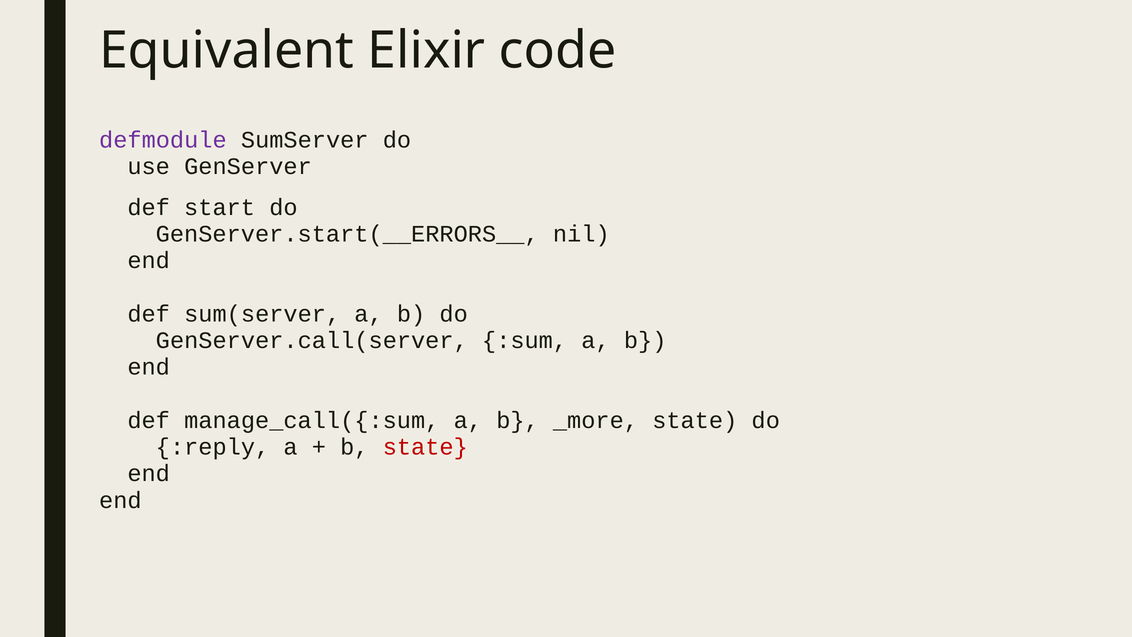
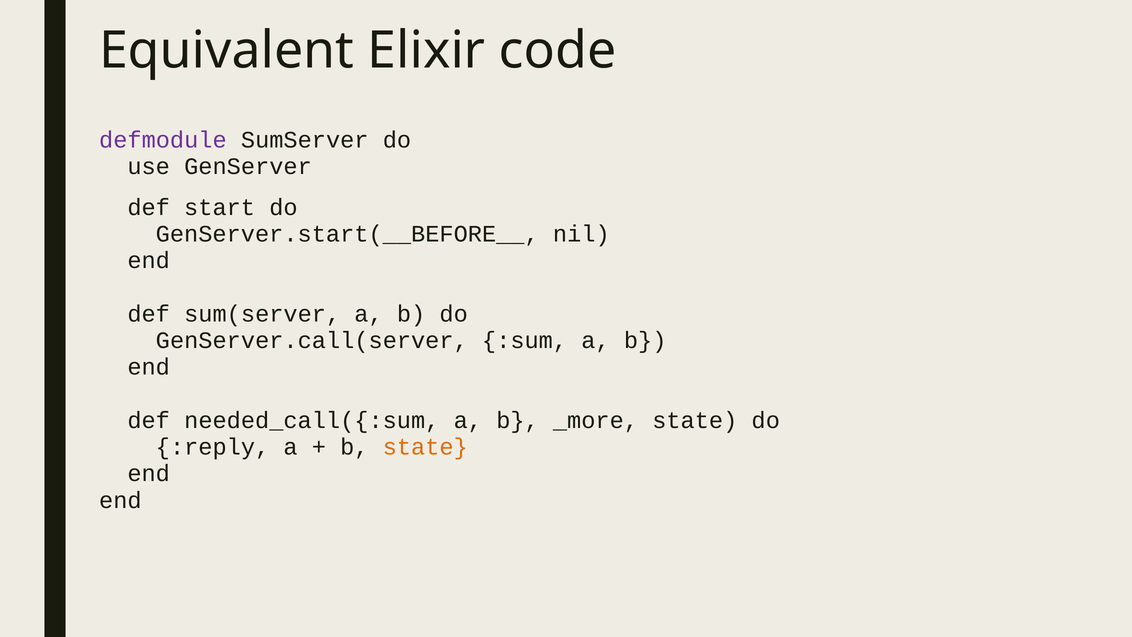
GenServer.start(__ERRORS__: GenServer.start(__ERRORS__ -> GenServer.start(__BEFORE__ (347, 234)
manage_call({:sum: manage_call({:sum -> needed_call({:sum (312, 420)
state colour: red -> orange (425, 447)
